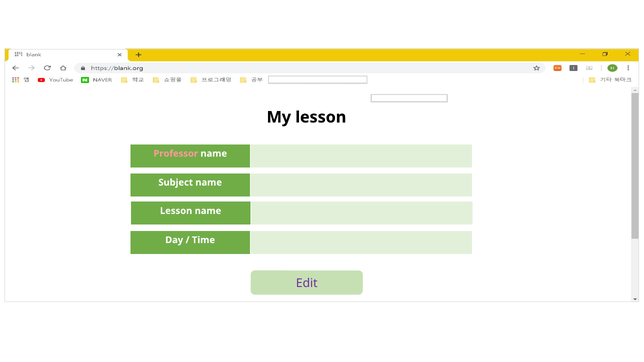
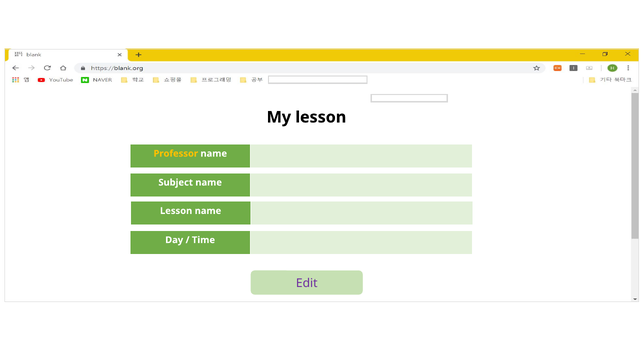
Professor colour: pink -> yellow (176, 154)
